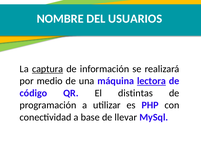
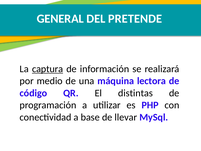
NOMBRE: NOMBRE -> GENERAL (60, 19)
USUARIOS: USUARIOS -> PRETENDE (135, 19)
lectora underline: present -> none (151, 81)
